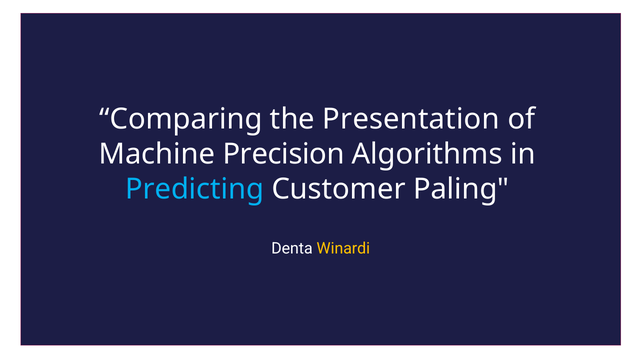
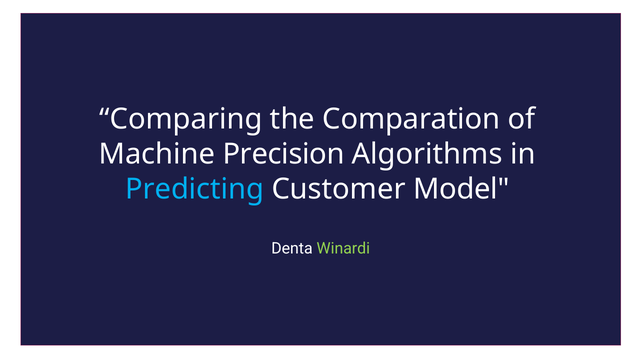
Presentation: Presentation -> Comparation (411, 119)
Paling: Paling -> Model (461, 189)
Winardi colour: yellow -> light green (343, 248)
